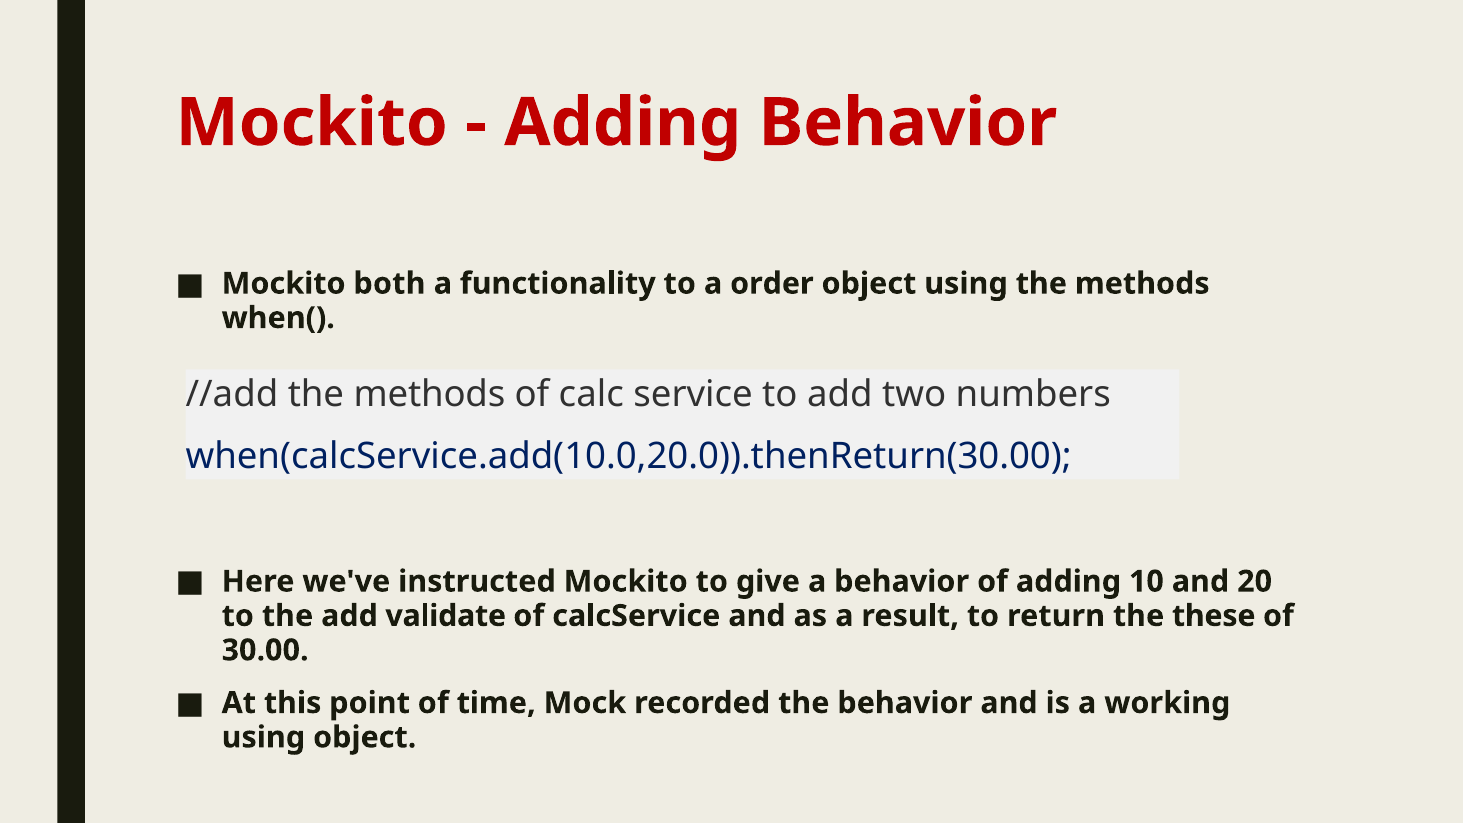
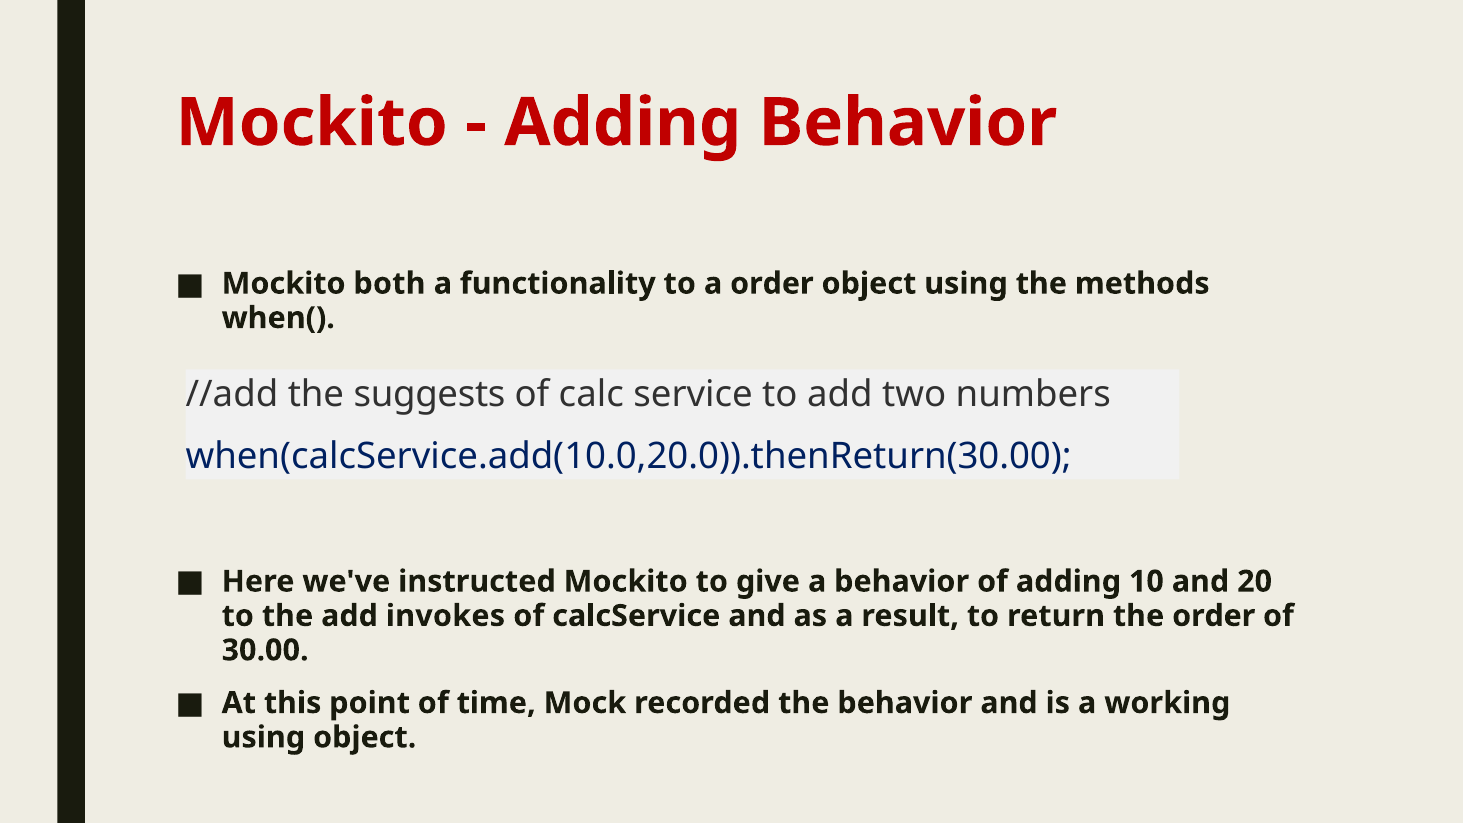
//add the methods: methods -> suggests (430, 394)
validate: validate -> invokes (445, 616)
the these: these -> order (1214, 616)
